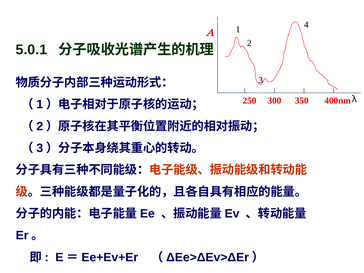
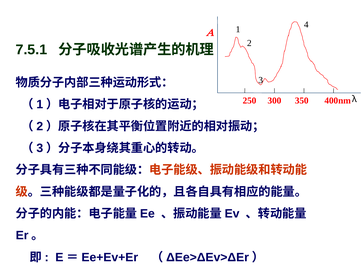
5.0.1: 5.0.1 -> 7.5.1 (31, 50)
